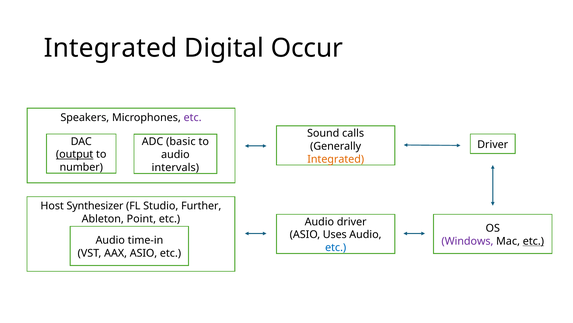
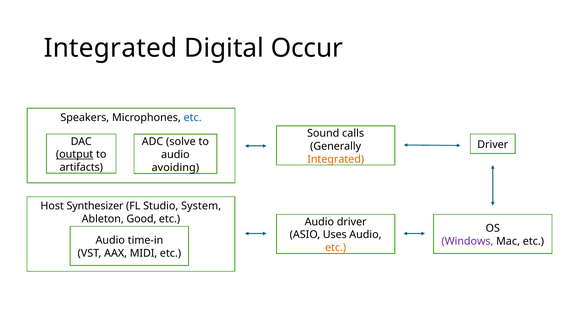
etc colour: purple -> blue (193, 117)
basic: basic -> solve (181, 141)
number: number -> artifacts (81, 167)
intervals: intervals -> avoiding (175, 167)
Further: Further -> System (201, 206)
Point: Point -> Good (141, 218)
etc underline: present -> none (533, 241)
etc colour: blue -> orange (336, 247)
AAX ASIO: ASIO -> MIDI (144, 253)
